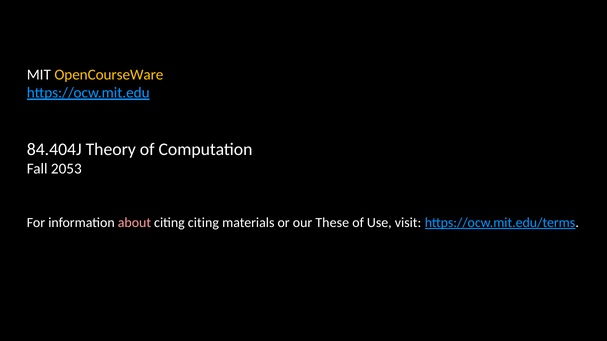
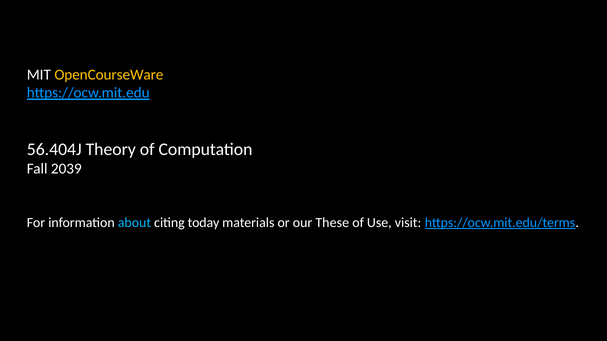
84.404J: 84.404J -> 56.404J (54, 149)
2053: 2053 -> 2039 (66, 169)
about colour: pink -> light blue (134, 223)
citing citing: citing -> today (204, 223)
